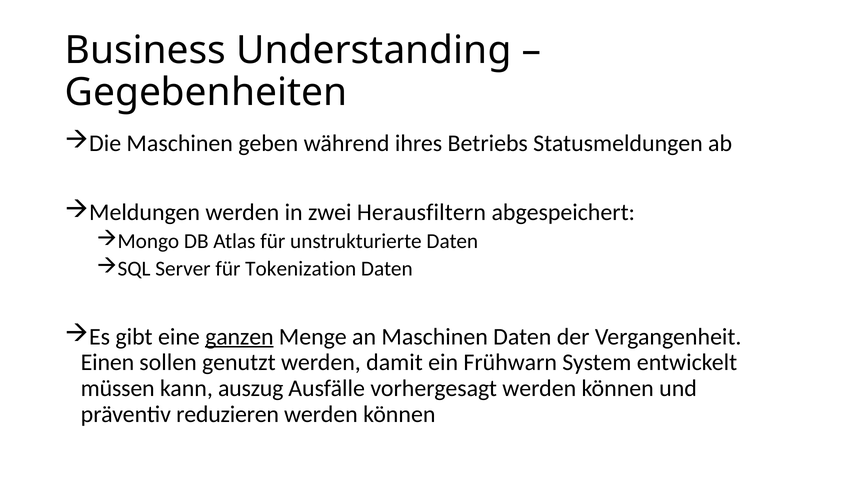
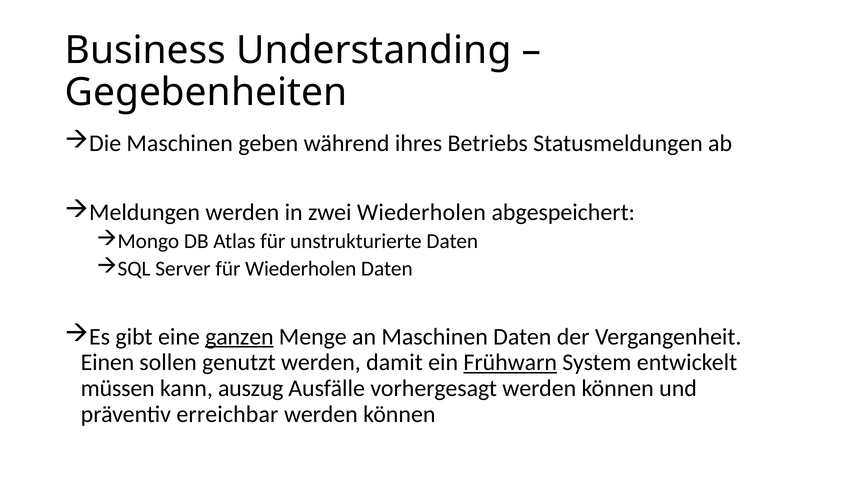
zwei Herausfiltern: Herausfiltern -> Wiederholen (421, 213)
für Tokenization: Tokenization -> Wiederholen (301, 269)
Frühwarn underline: none -> present (510, 363)
reduzieren: reduzieren -> erreichbar (227, 414)
